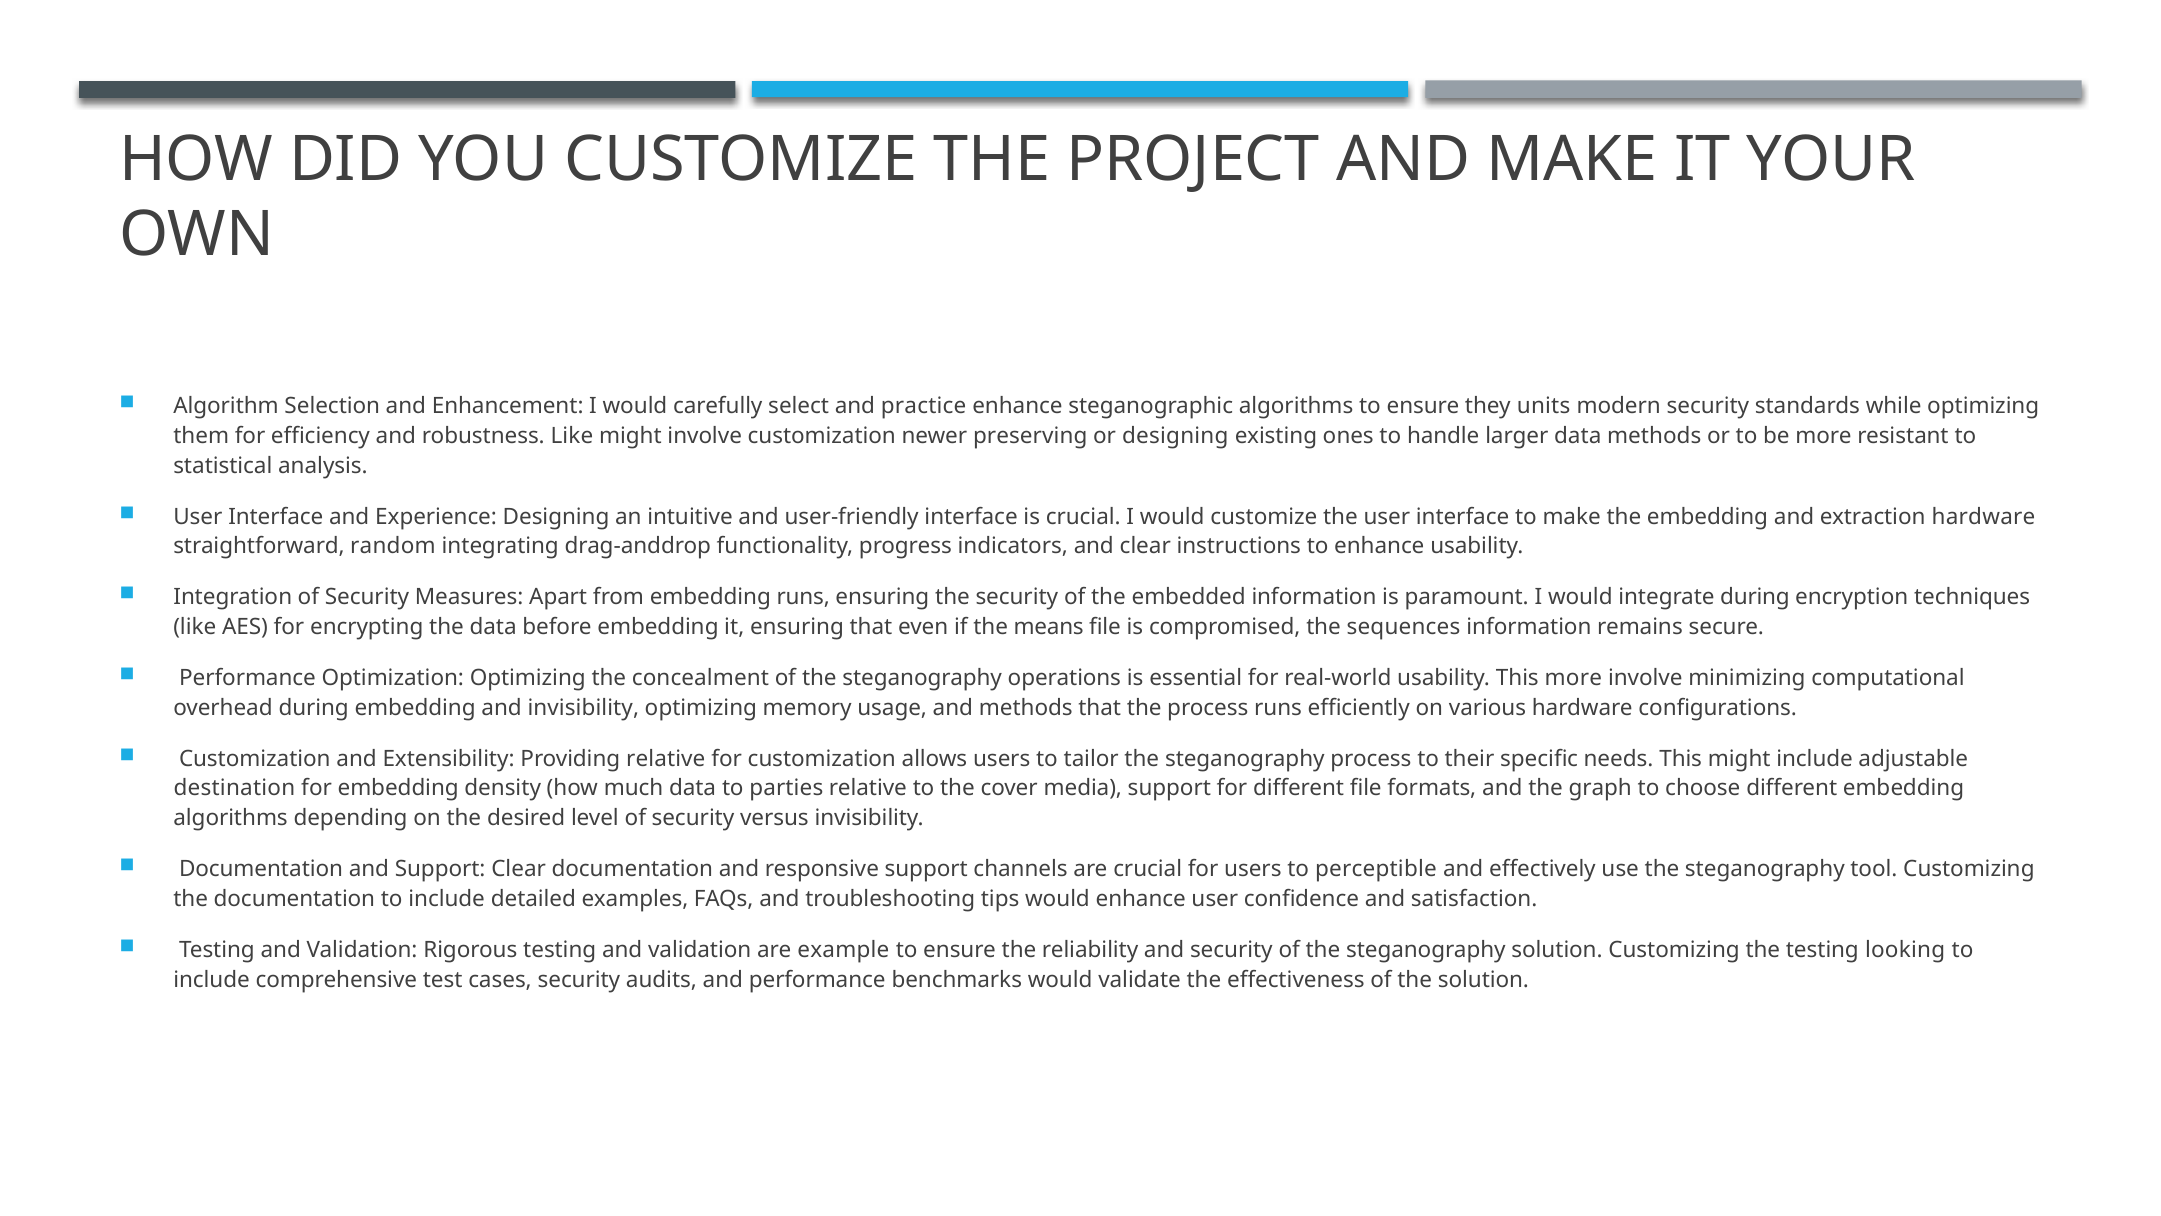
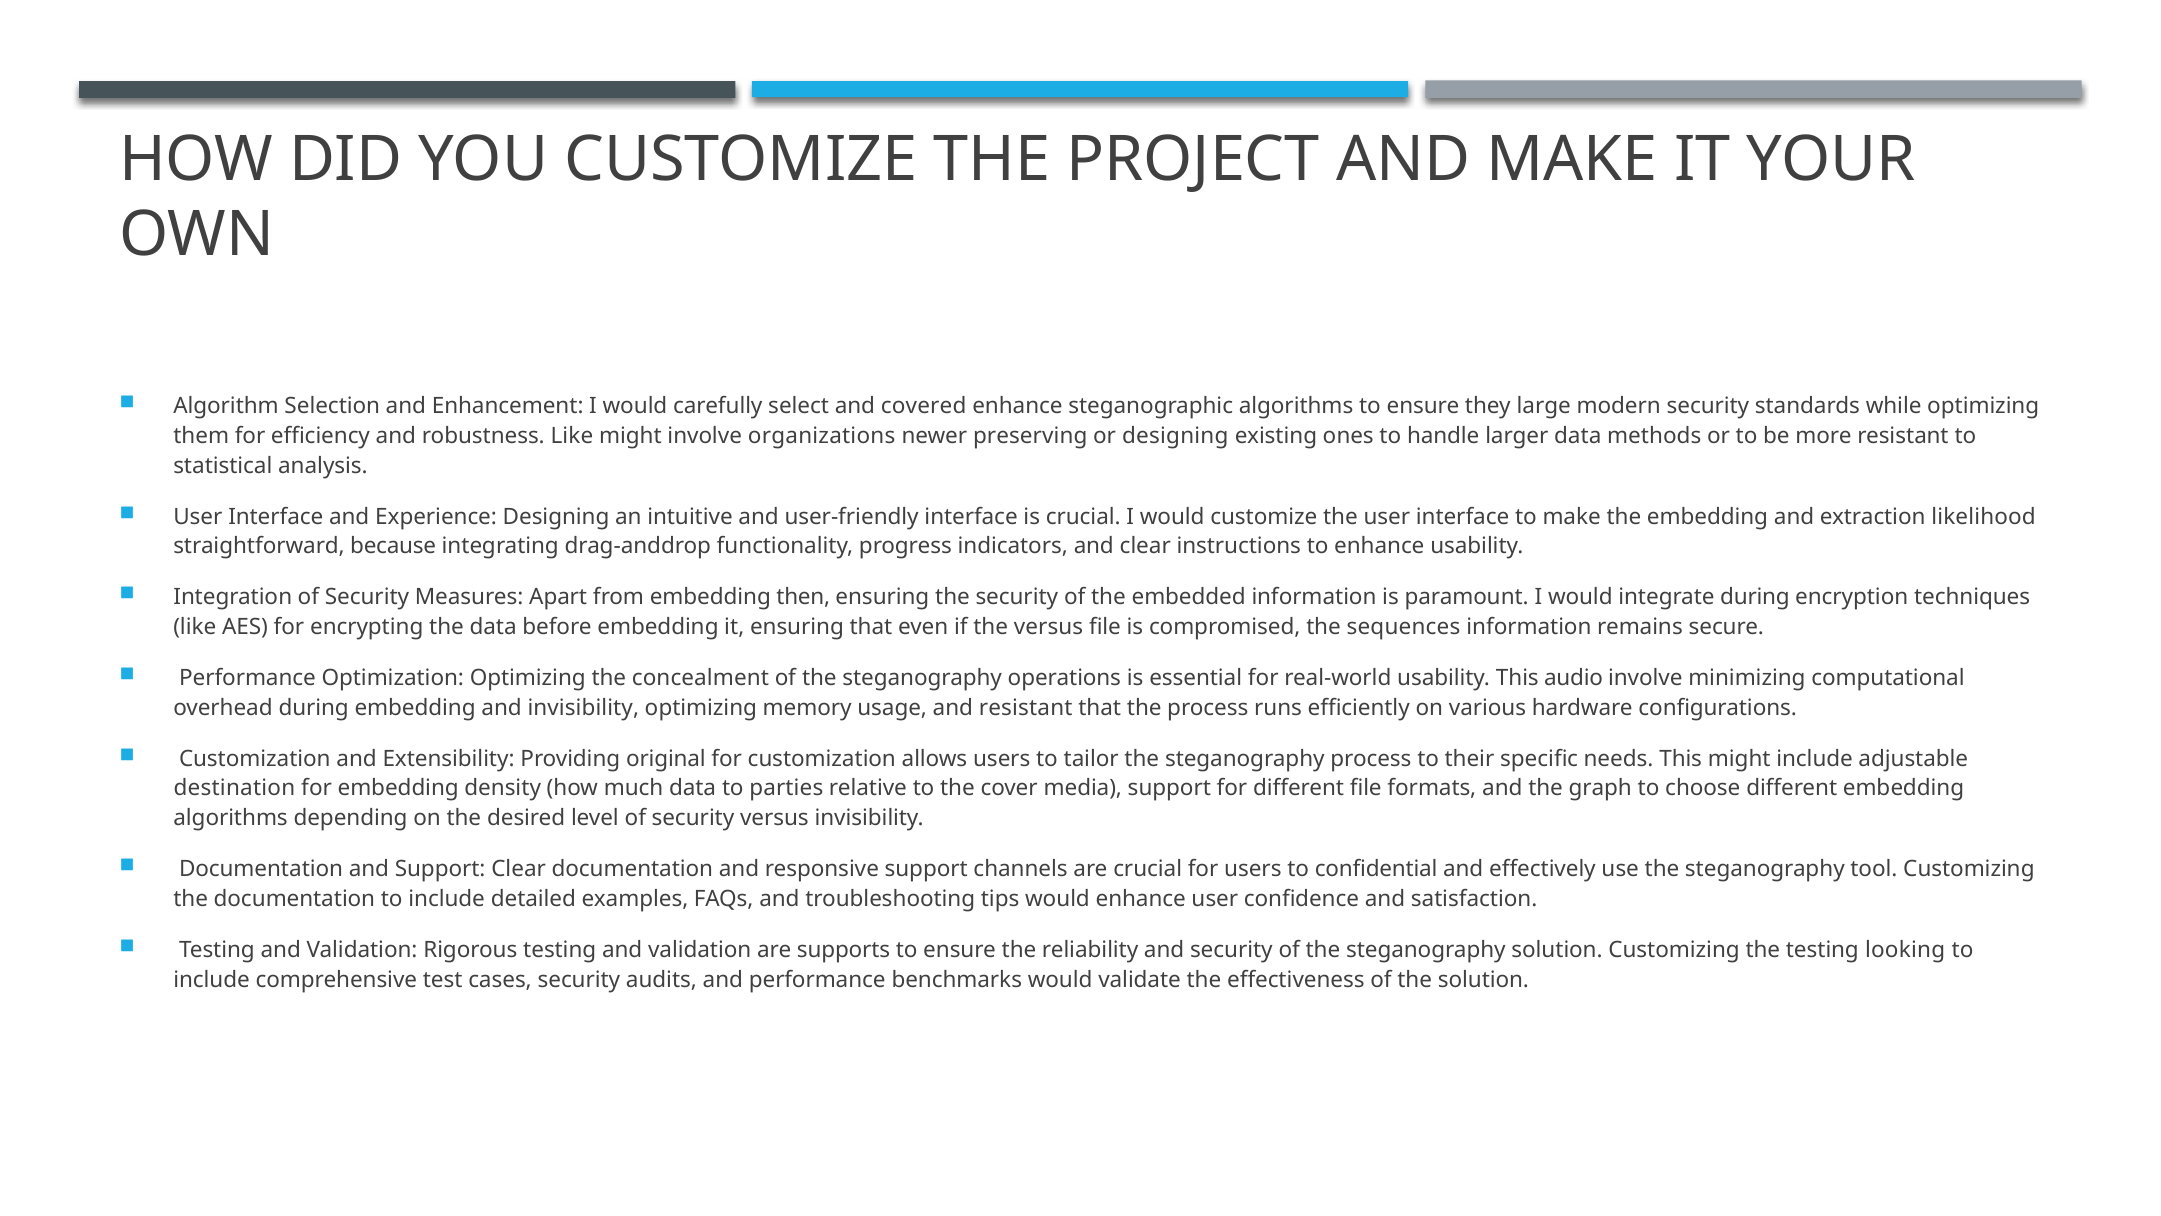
practice: practice -> covered (924, 406)
units: units -> large (1544, 406)
involve customization: customization -> organizations (822, 436)
extraction hardware: hardware -> likelihood (1984, 516)
random: random -> because (393, 546)
embedding runs: runs -> then (803, 597)
the means: means -> versus (1049, 627)
This more: more -> audio (1574, 678)
and methods: methods -> resistant (1026, 708)
Providing relative: relative -> original (666, 758)
perceptible: perceptible -> confidential (1376, 869)
example: example -> supports (844, 950)
